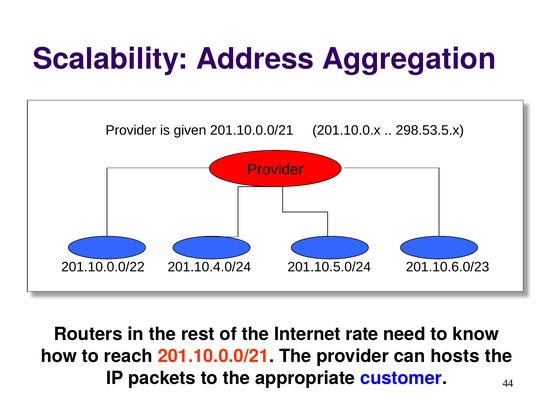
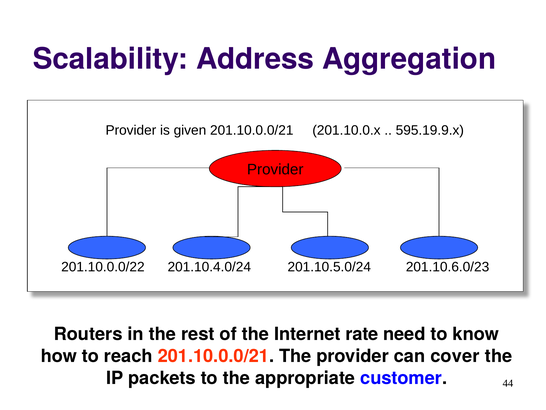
298.53.5.x: 298.53.5.x -> 595.19.9.x (430, 130)
hosts: hosts -> cover (455, 356)
